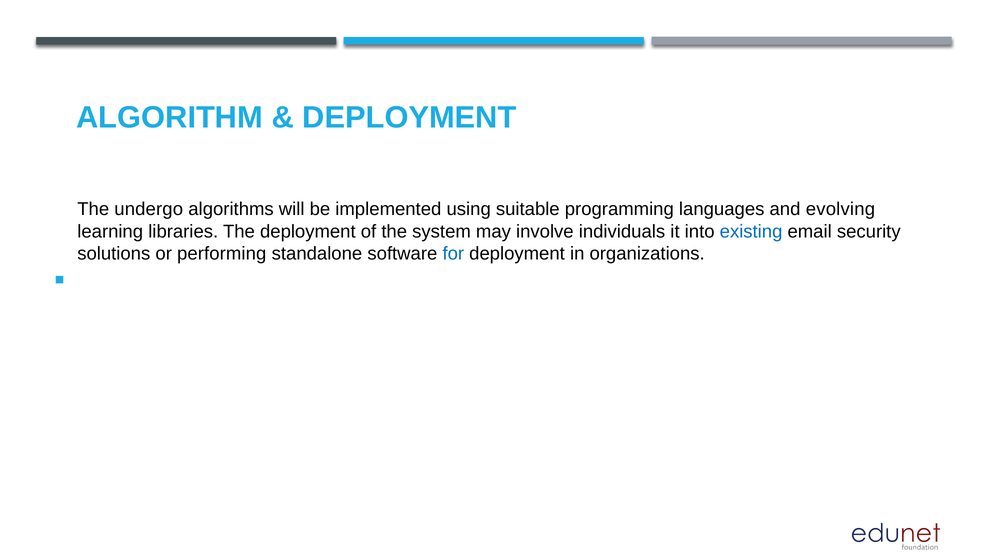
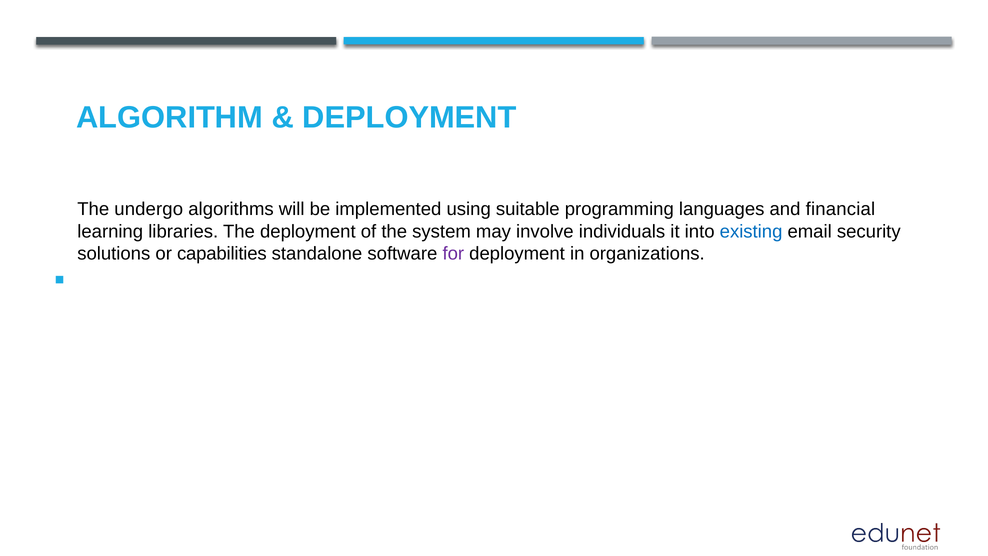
evolving: evolving -> financial (840, 209)
performing: performing -> capabilities (222, 254)
for colour: blue -> purple (453, 254)
